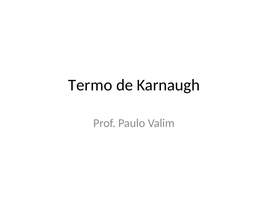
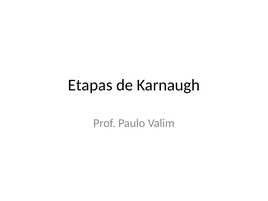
Termo: Termo -> Etapas (90, 85)
